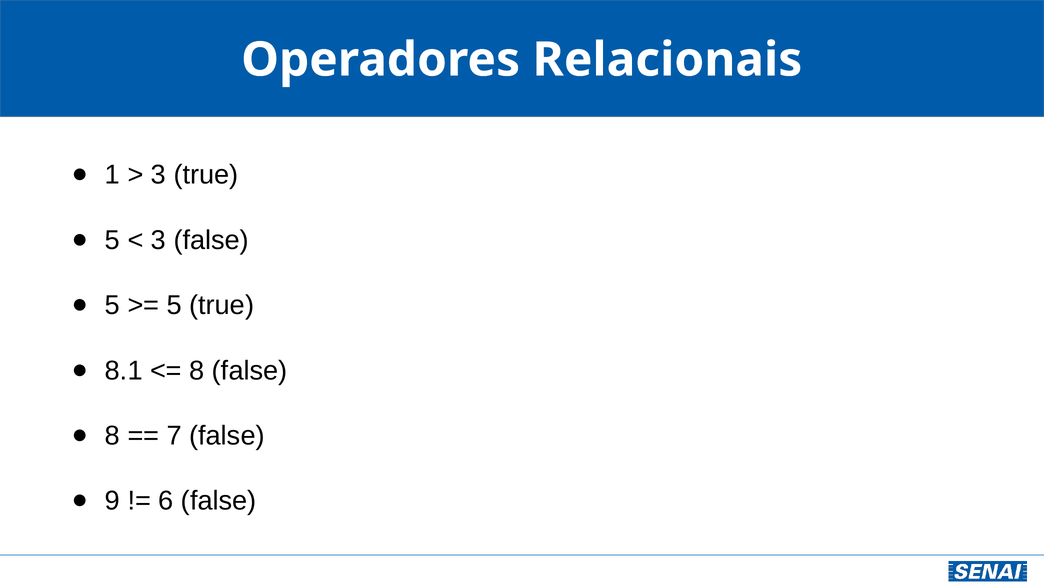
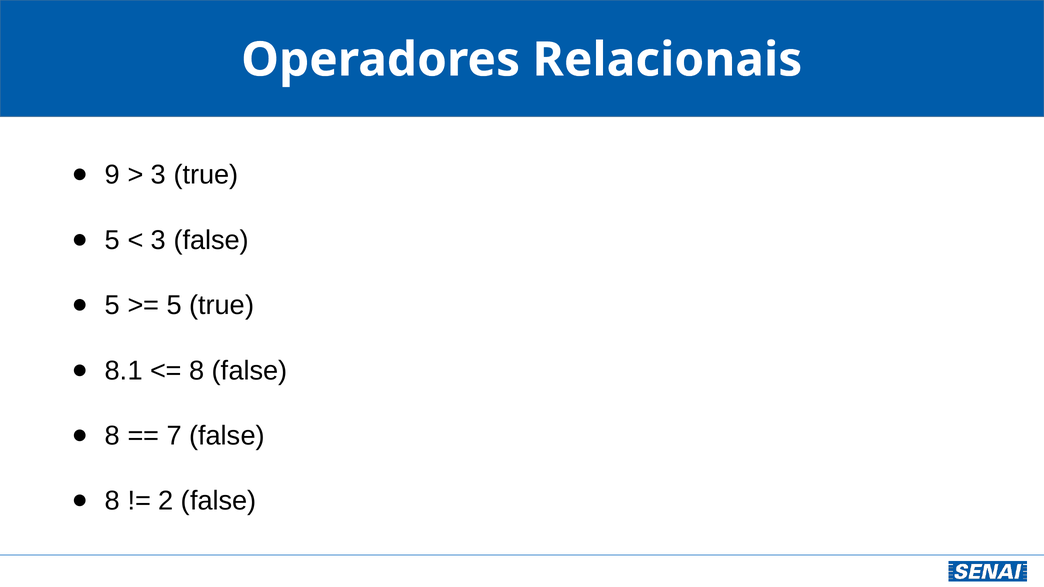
1: 1 -> 9 (113, 175)
9: 9 -> 8 (113, 501)
6: 6 -> 2 (166, 501)
